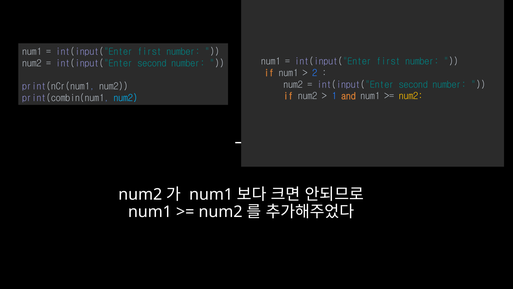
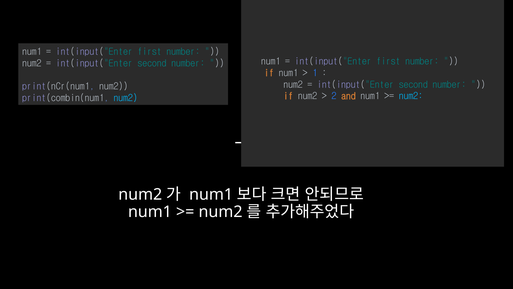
2: 2 -> 1 (315, 73)
1: 1 -> 2 (334, 96)
num2 colour: yellow -> light blue (411, 96)
